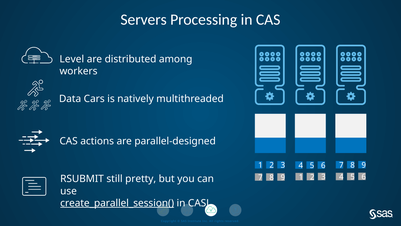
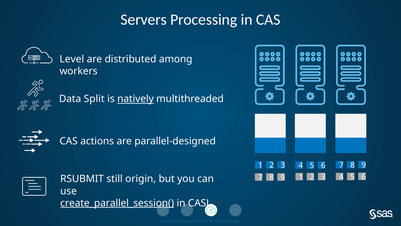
Cars: Cars -> Split (94, 99)
natively underline: none -> present (136, 99)
pretty: pretty -> origin (141, 179)
